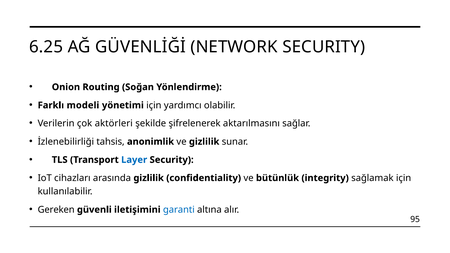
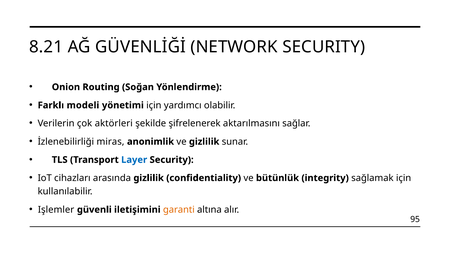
6.25: 6.25 -> 8.21 (46, 47)
tahsis: tahsis -> miras (110, 142)
Gereken: Gereken -> Işlemler (56, 210)
garanti colour: blue -> orange (179, 210)
